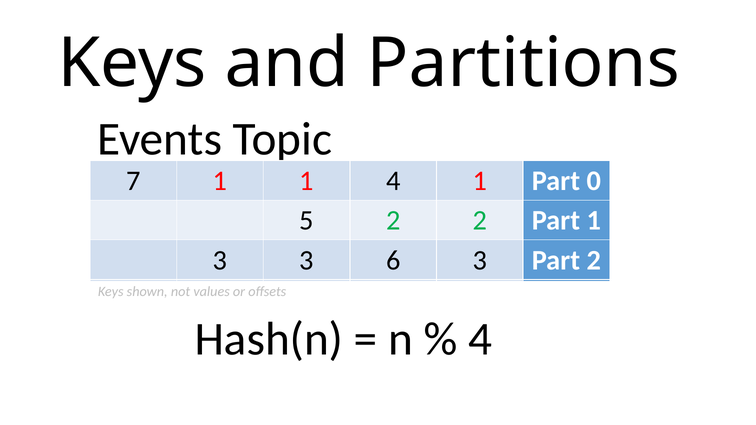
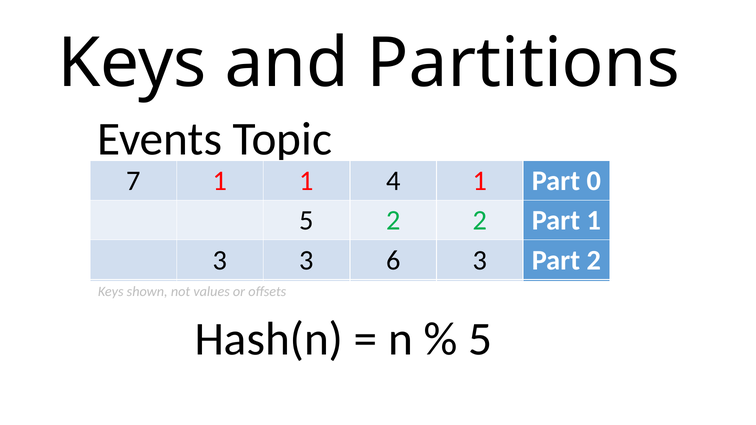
4: 4 -> 5 (480, 339)
